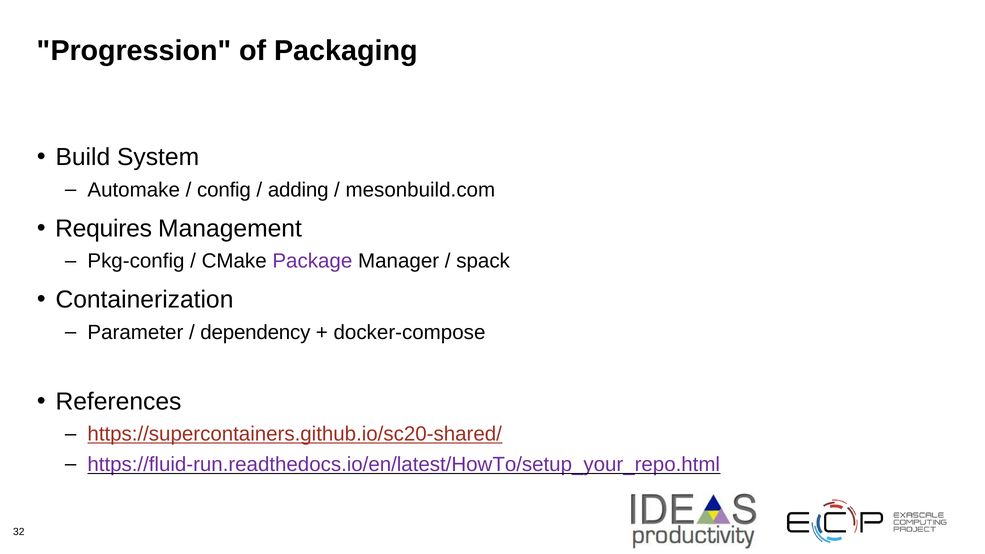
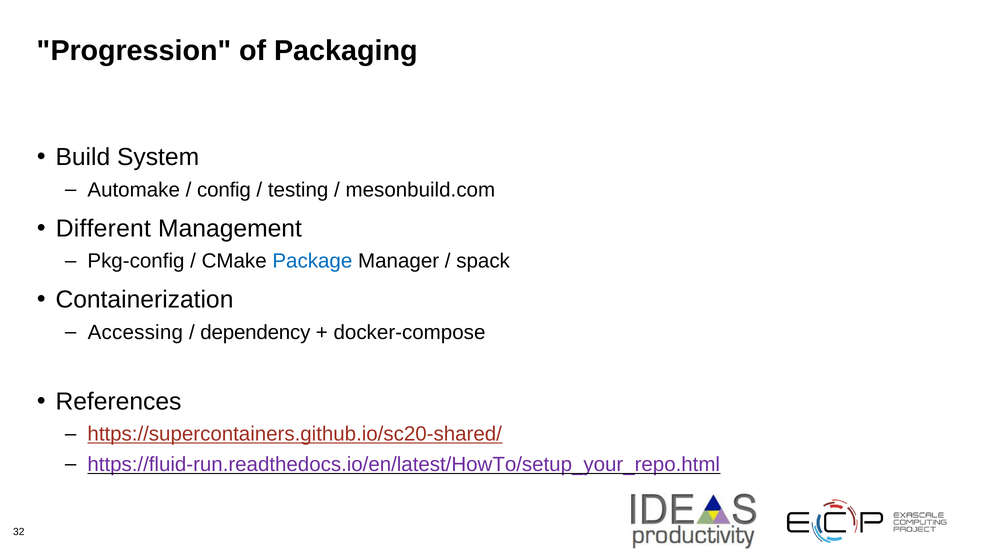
adding: adding -> testing (298, 190)
Requires: Requires -> Different (103, 229)
Package colour: purple -> blue (312, 261)
Parameter: Parameter -> Accessing (135, 333)
